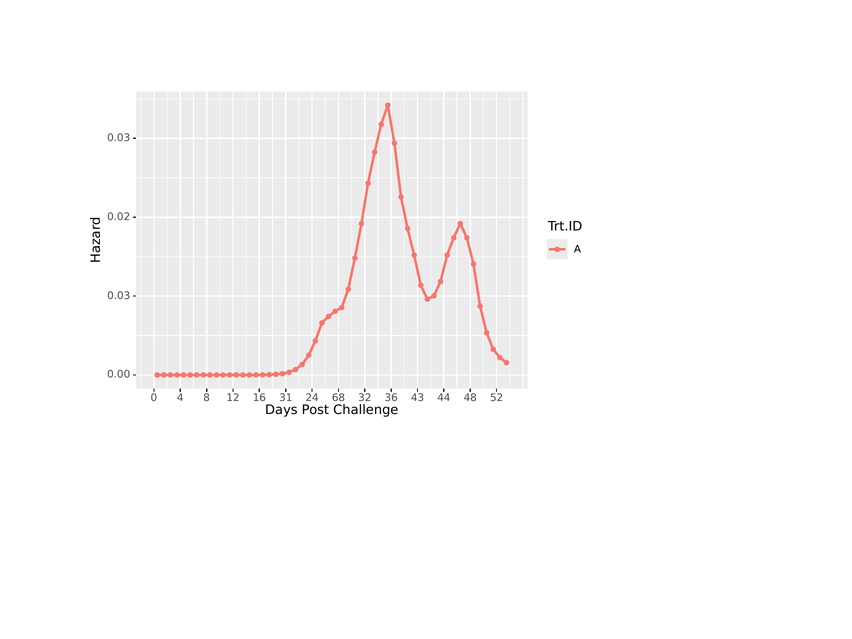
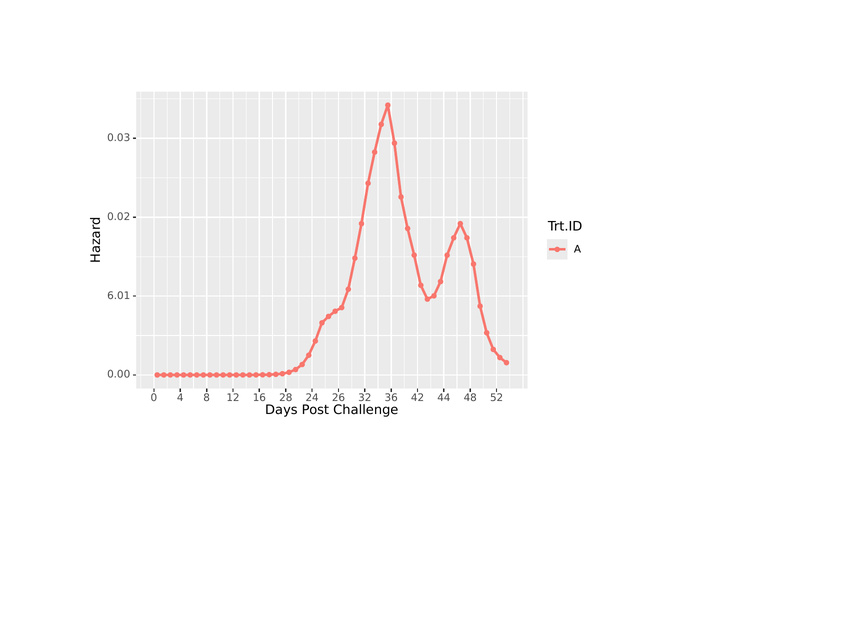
0.03: 0.03 -> 6.01 (119, 296)
31: 31 -> 28 (286, 398)
68: 68 -> 26 (338, 398)
43: 43 -> 42 (418, 398)
